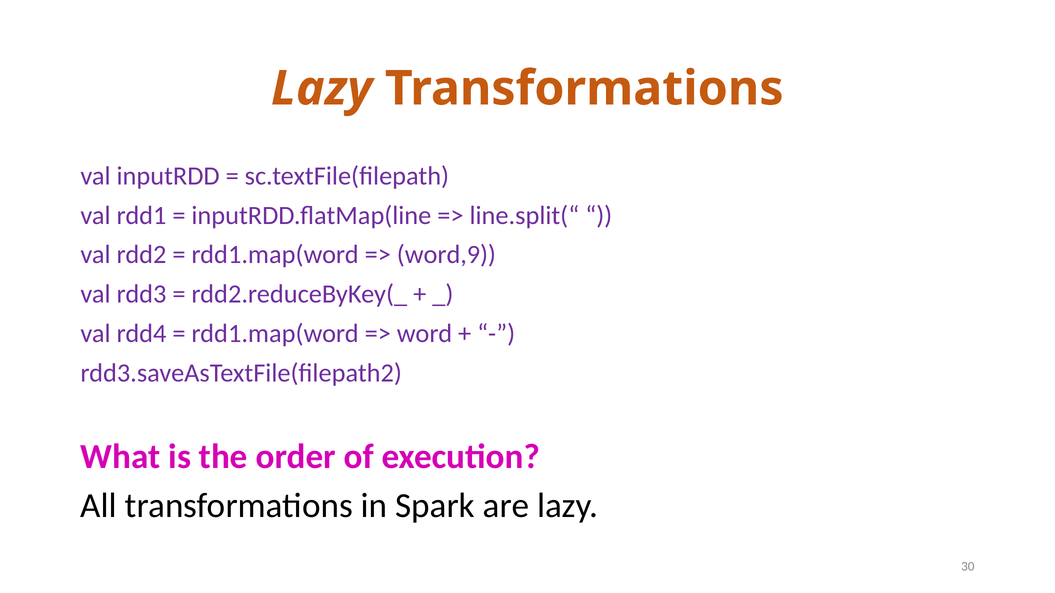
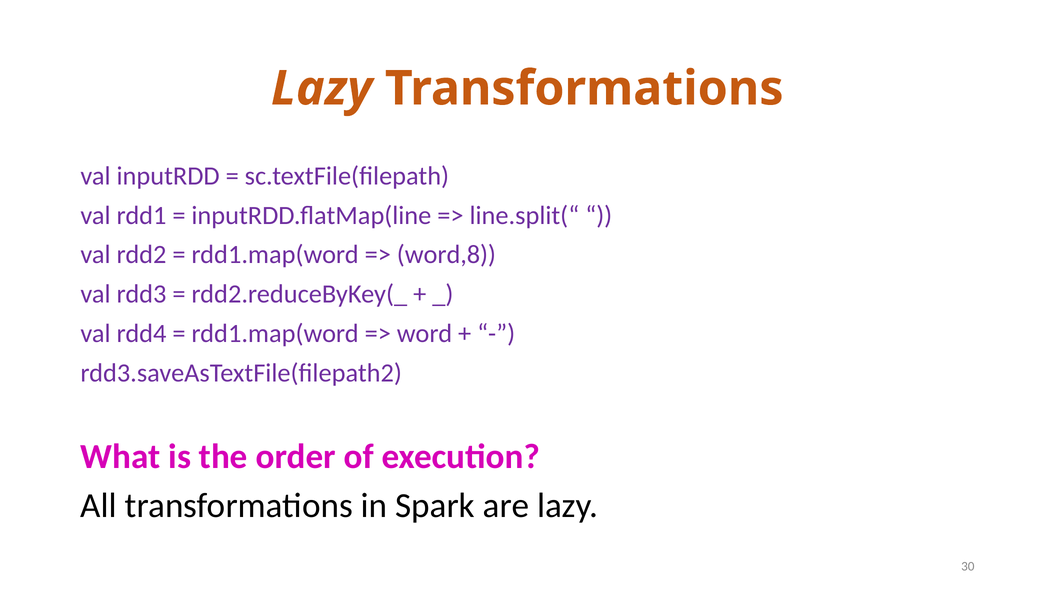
word,9: word,9 -> word,8 (446, 255)
